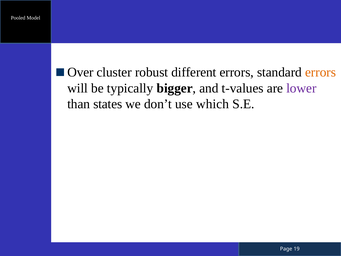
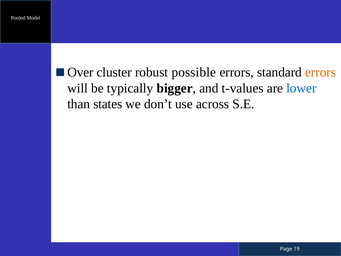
different: different -> possible (194, 72)
lower colour: purple -> blue (301, 88)
which: which -> across (213, 104)
